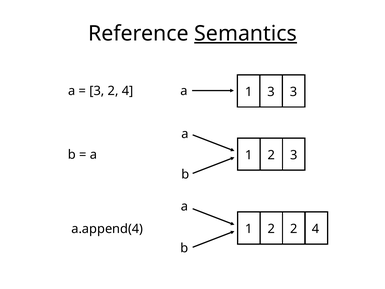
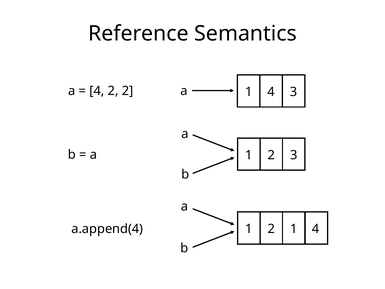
Semantics underline: present -> none (246, 34)
3: 3 -> 4 (97, 91)
2 4: 4 -> 2 (128, 91)
1 3: 3 -> 4 (271, 92)
2 2: 2 -> 1 (294, 229)
